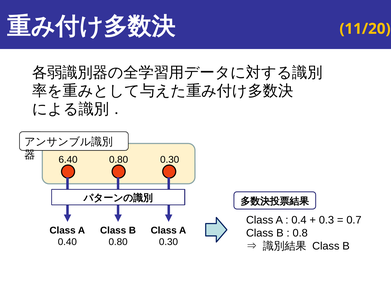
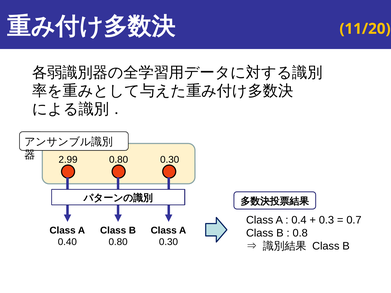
6.40: 6.40 -> 2.99 (68, 160)
